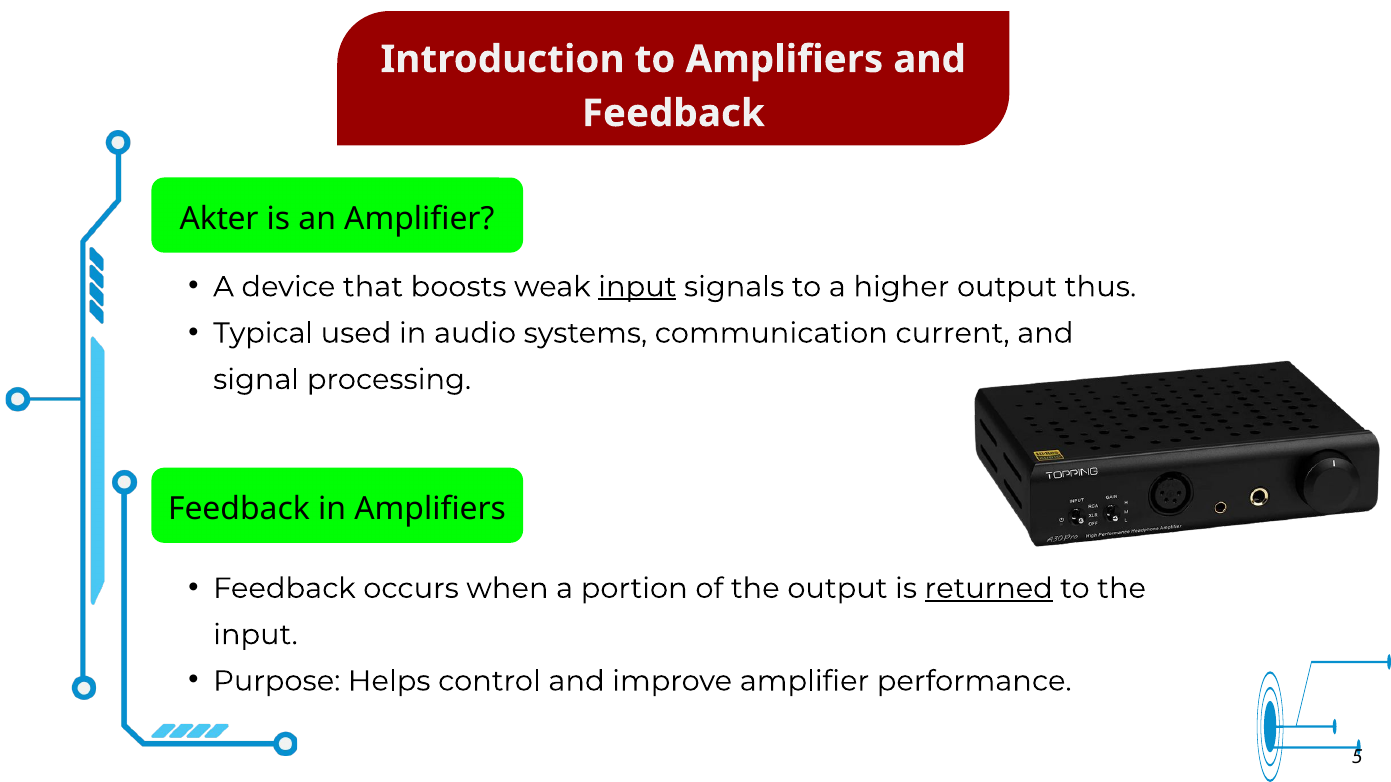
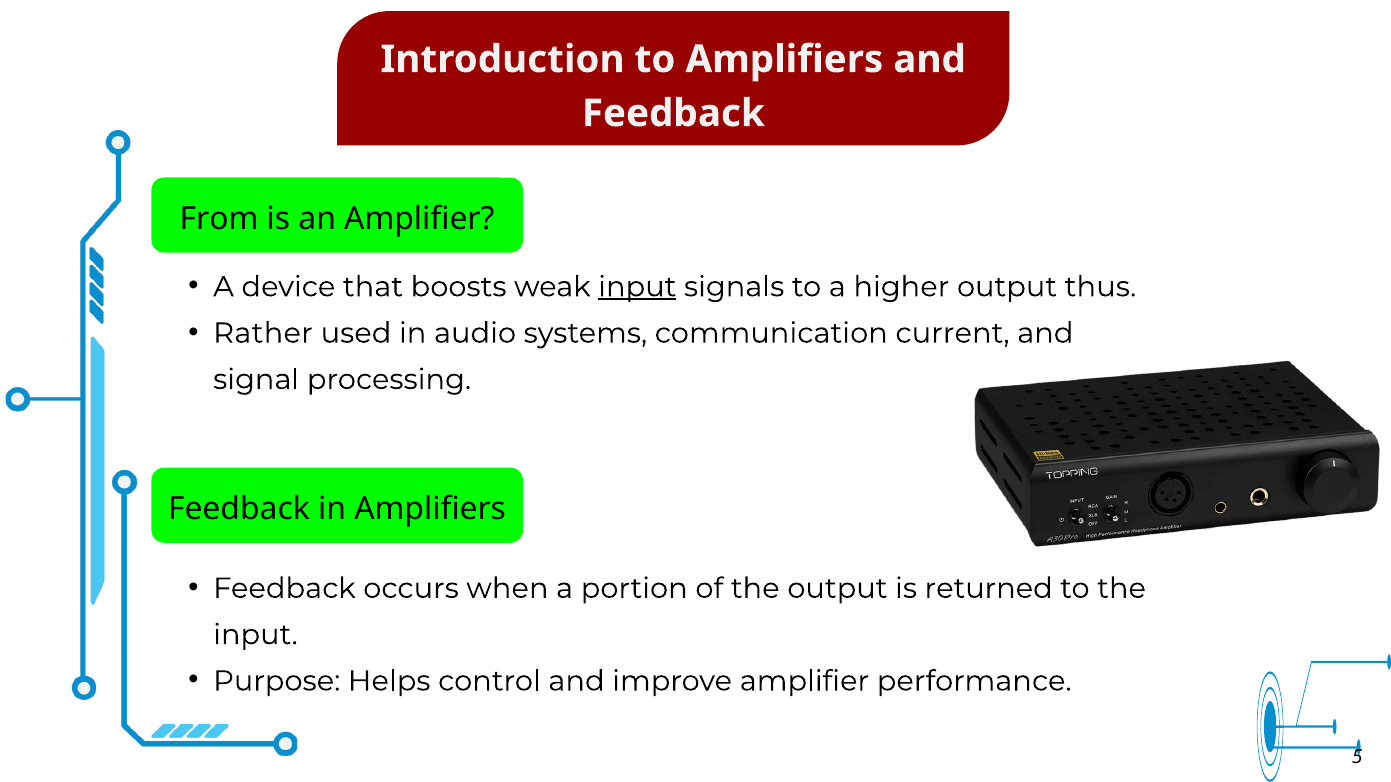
Akter: Akter -> From (219, 219)
Typical: Typical -> Rather (263, 333)
returned underline: present -> none (989, 589)
